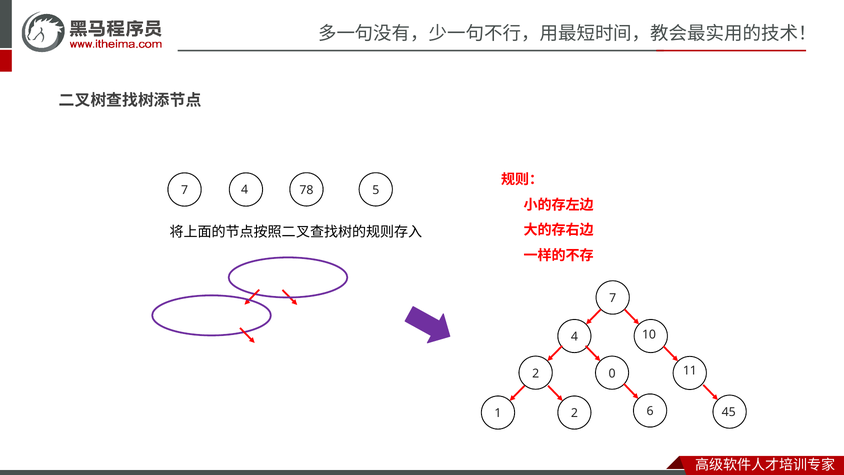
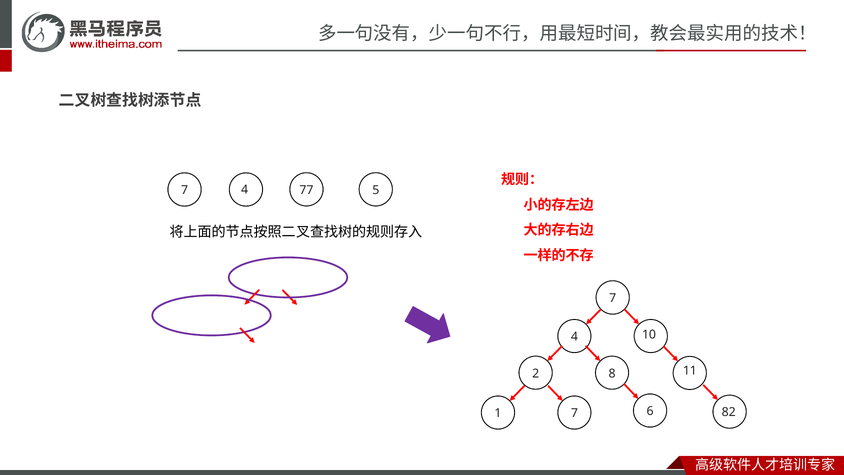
78: 78 -> 77 (306, 190)
0: 0 -> 8 (612, 373)
1 2: 2 -> 7 (574, 413)
45: 45 -> 82 (729, 412)
